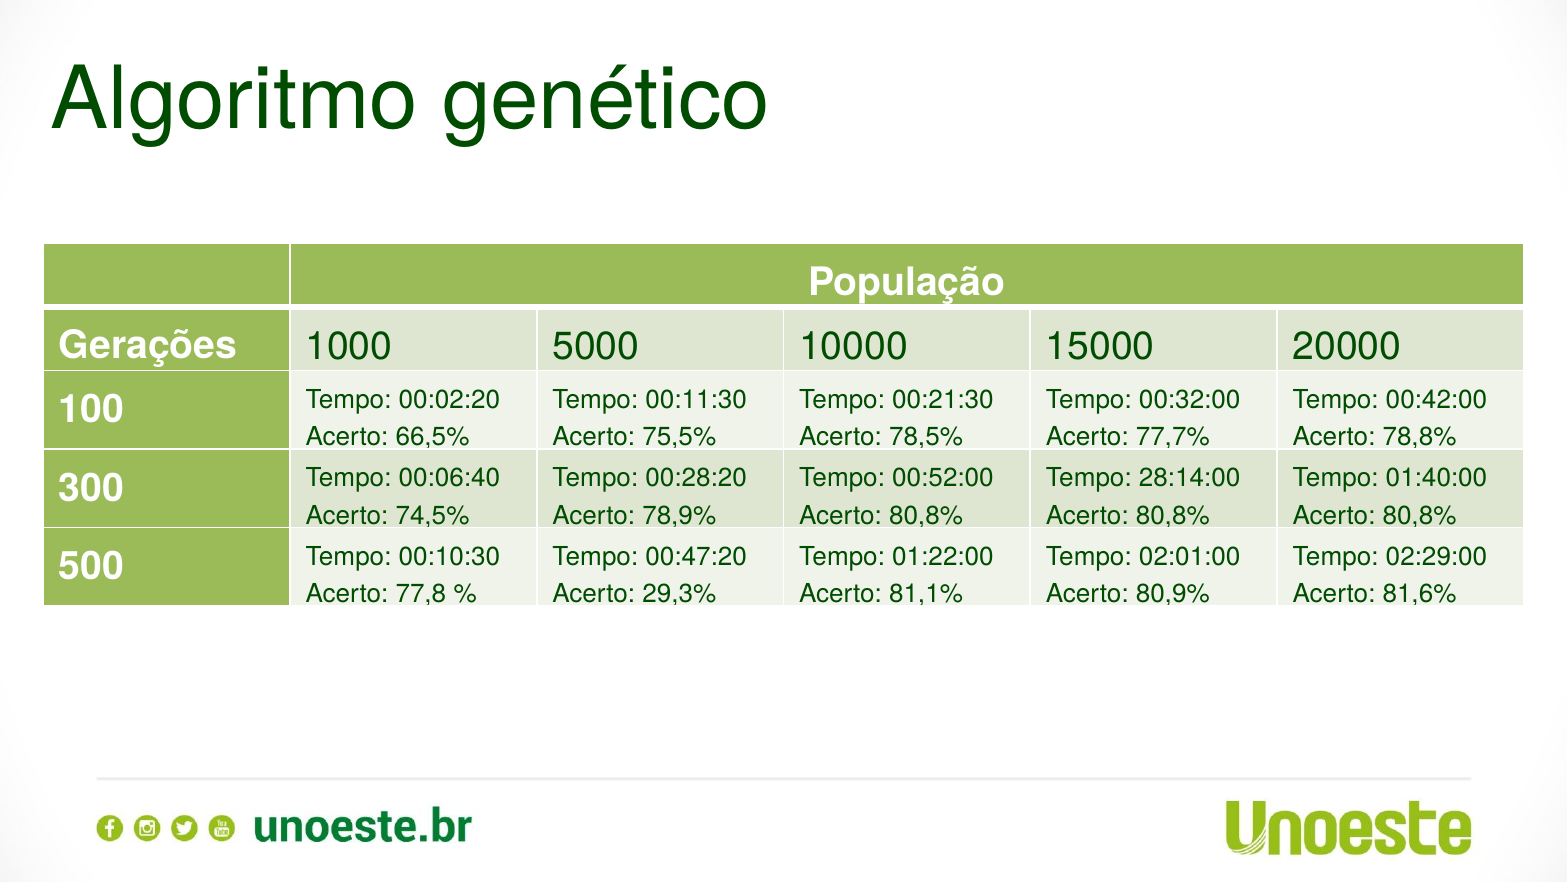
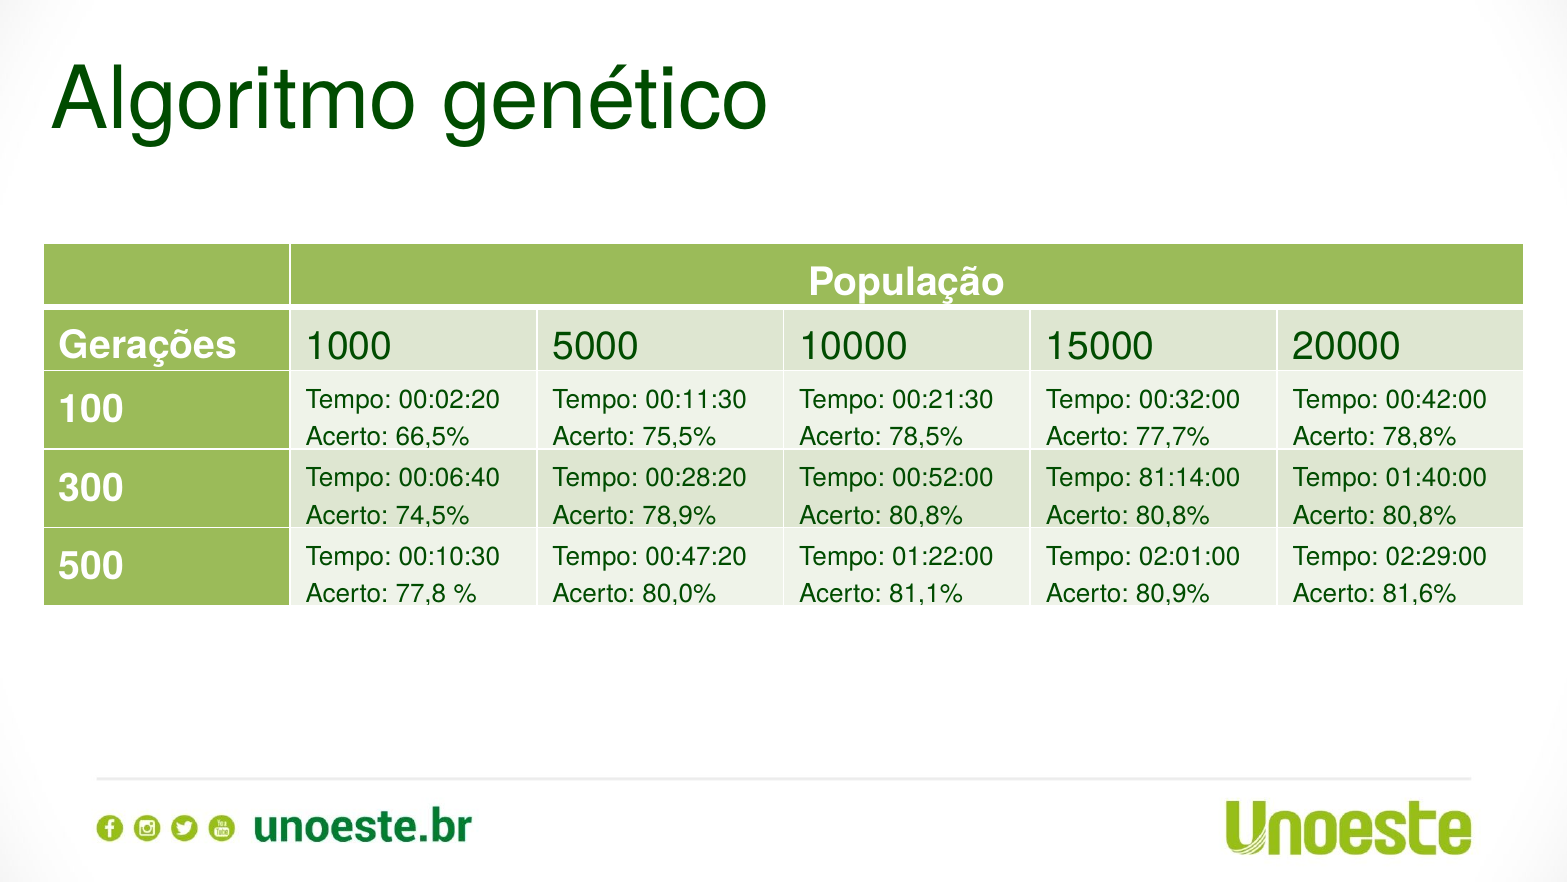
28:14:00: 28:14:00 -> 81:14:00 (1190, 478)
29,3%: 29,3% -> 80,0% (679, 594)
